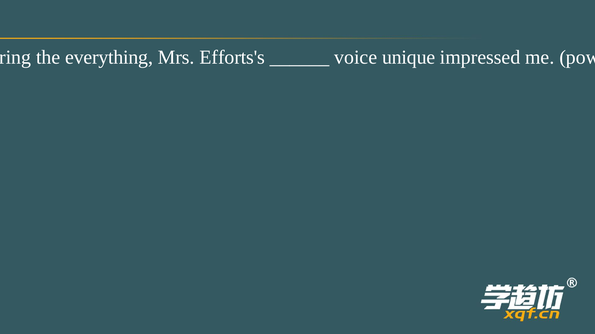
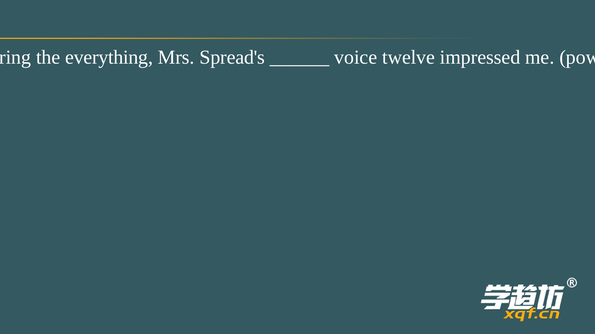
Efforts's: Efforts's -> Spread's (232, 57)
unique: unique -> twelve (409, 57)
